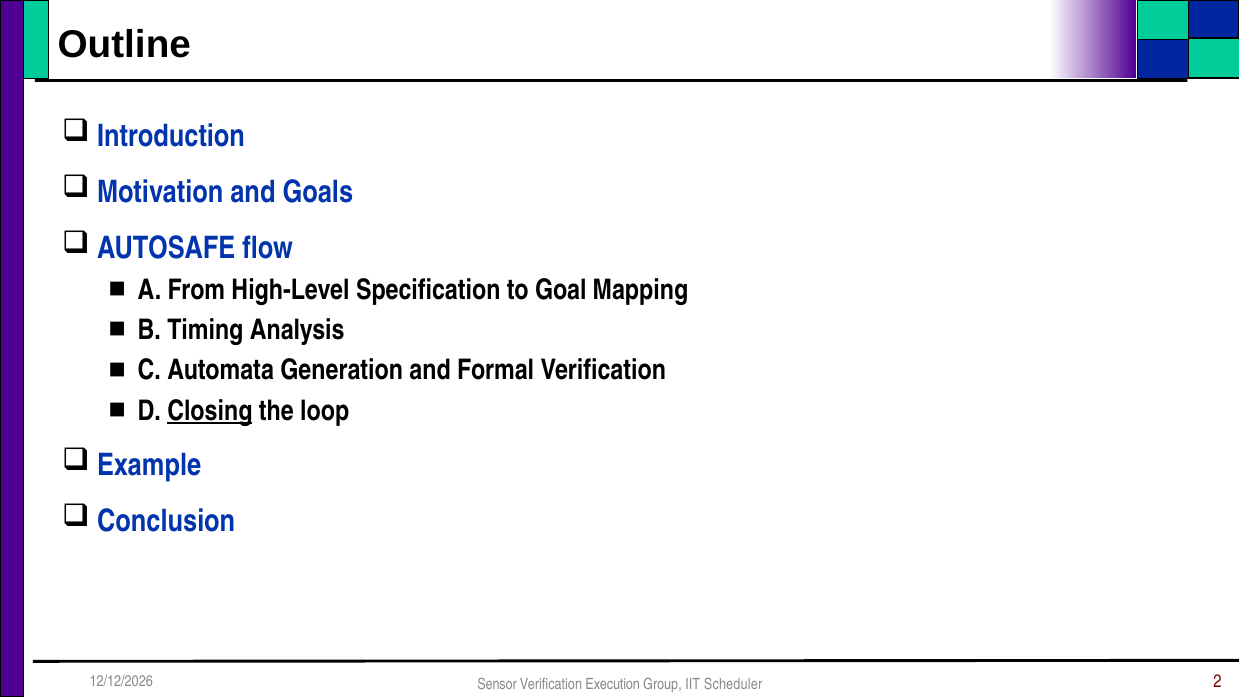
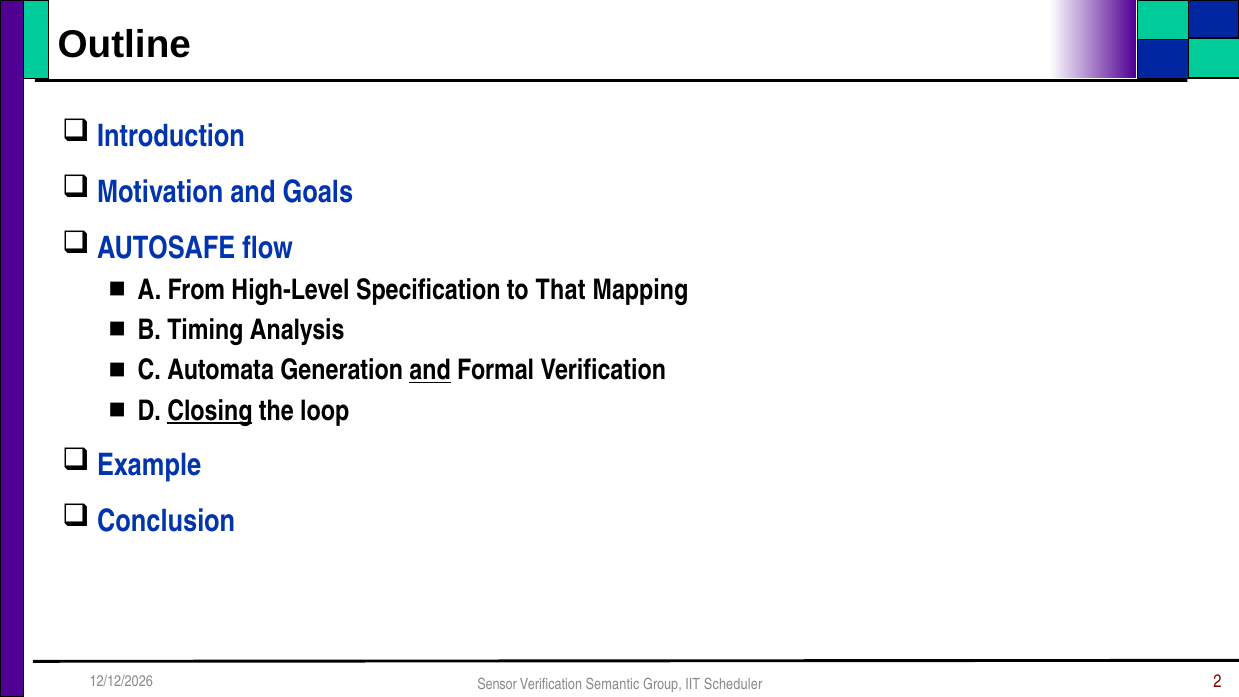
Goal: Goal -> That (561, 290)
and underline: none -> present (430, 370)
Execution: Execution -> Semantic (613, 685)
